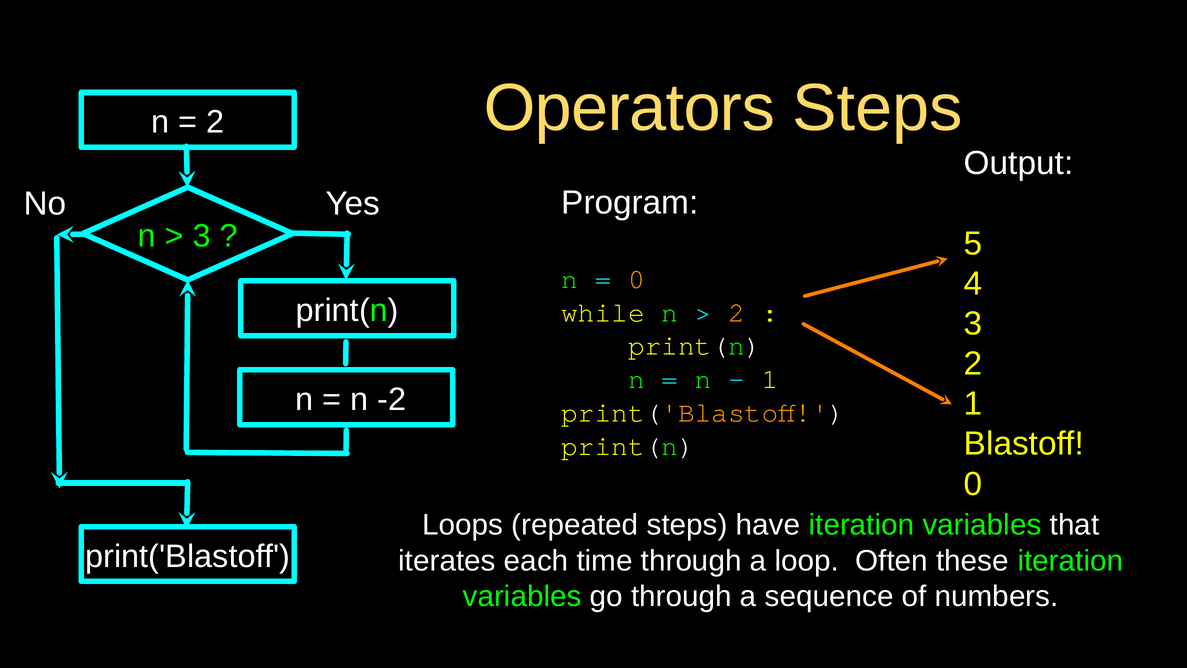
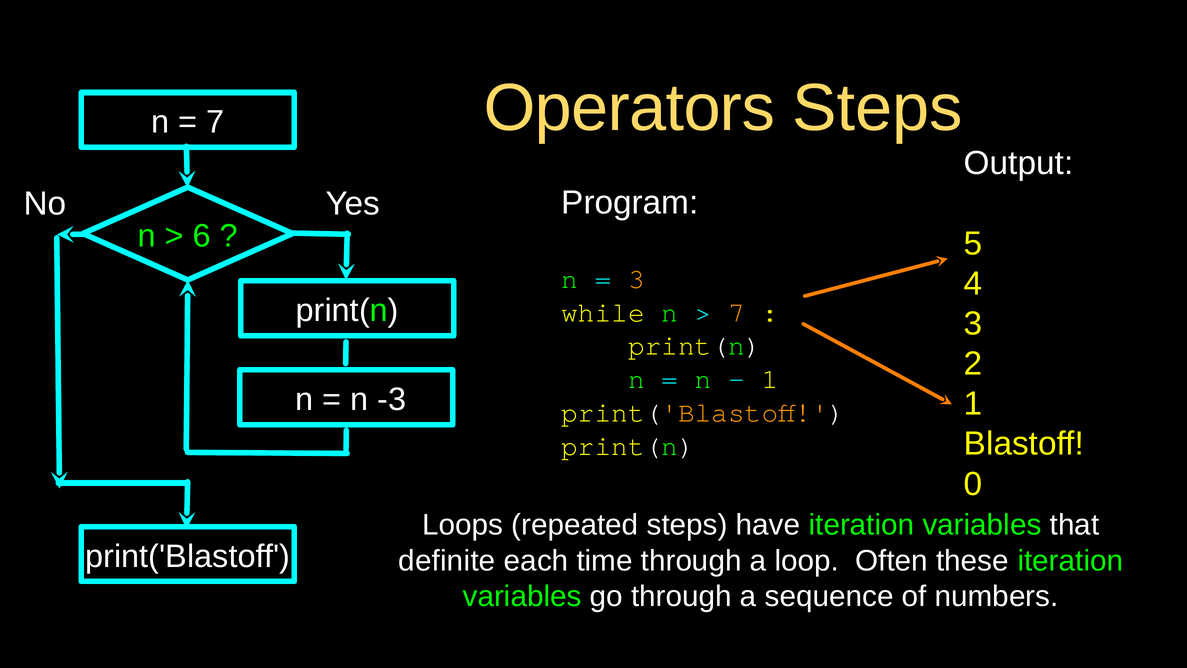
2: 2 -> 7 (215, 122)
3: 3 -> 6 (202, 236)
0: 0 -> 3 (636, 279)
2: 2 -> 7 (737, 312)
-2: -2 -> -3 (392, 399)
iterates: iterates -> definite (447, 561)
